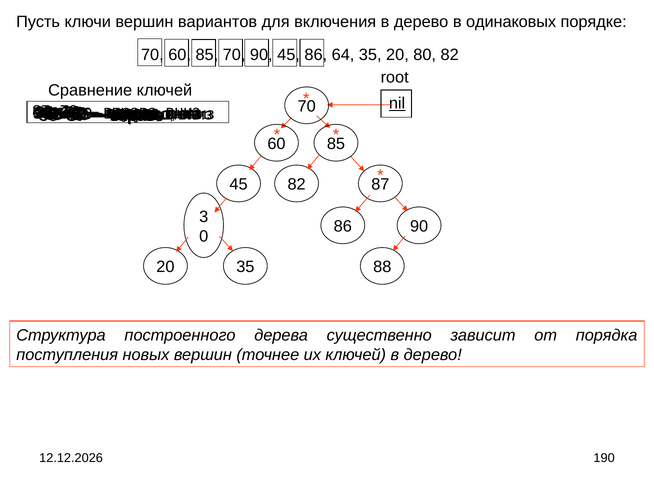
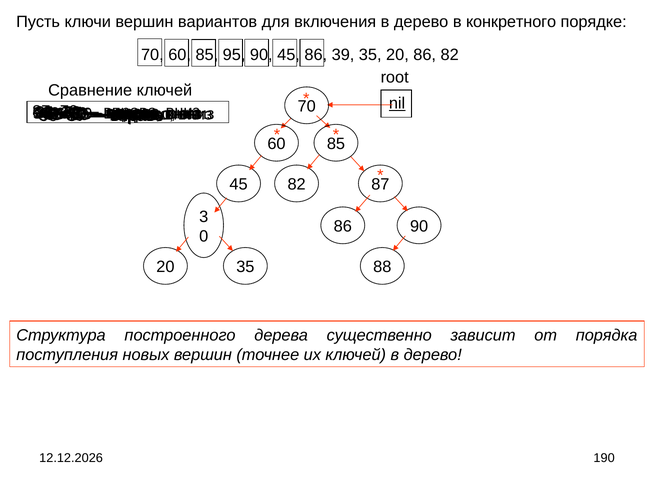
одинаковых: одинаковых -> конкретного (511, 22)
85 70: 70 -> 95 (234, 55)
64: 64 -> 39 (343, 55)
20 80: 80 -> 86 (425, 55)
